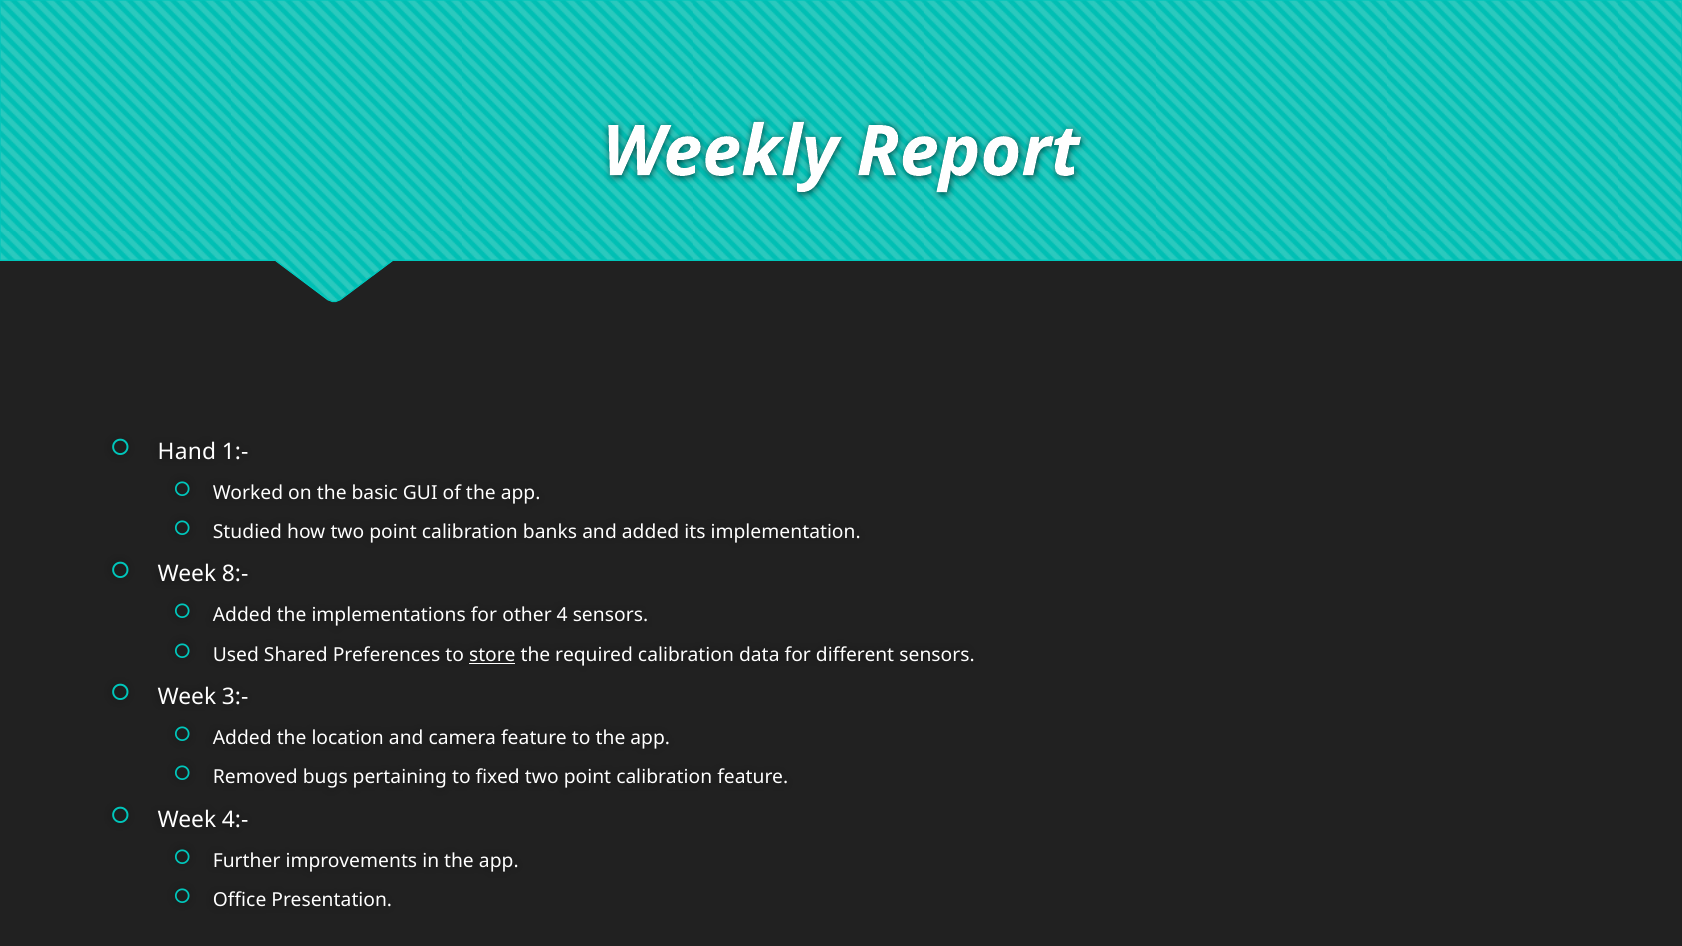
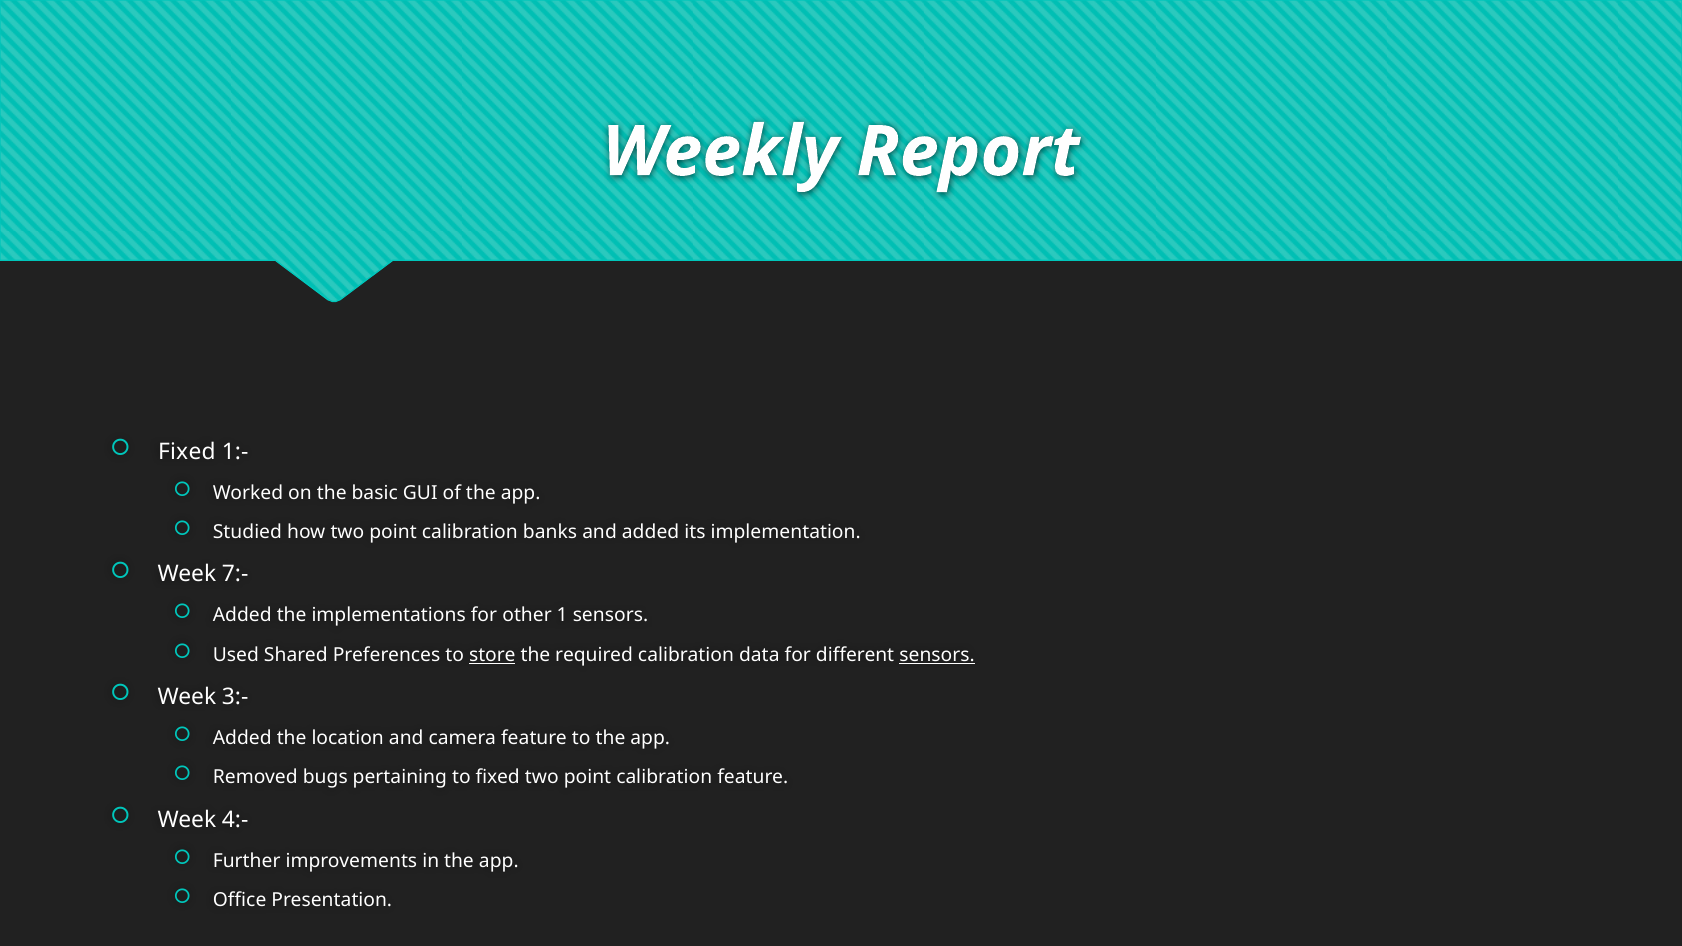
Hand: Hand -> Fixed (187, 452)
8:-: 8:- -> 7:- (235, 574)
4: 4 -> 1 (562, 616)
sensors underline: none -> present (937, 655)
